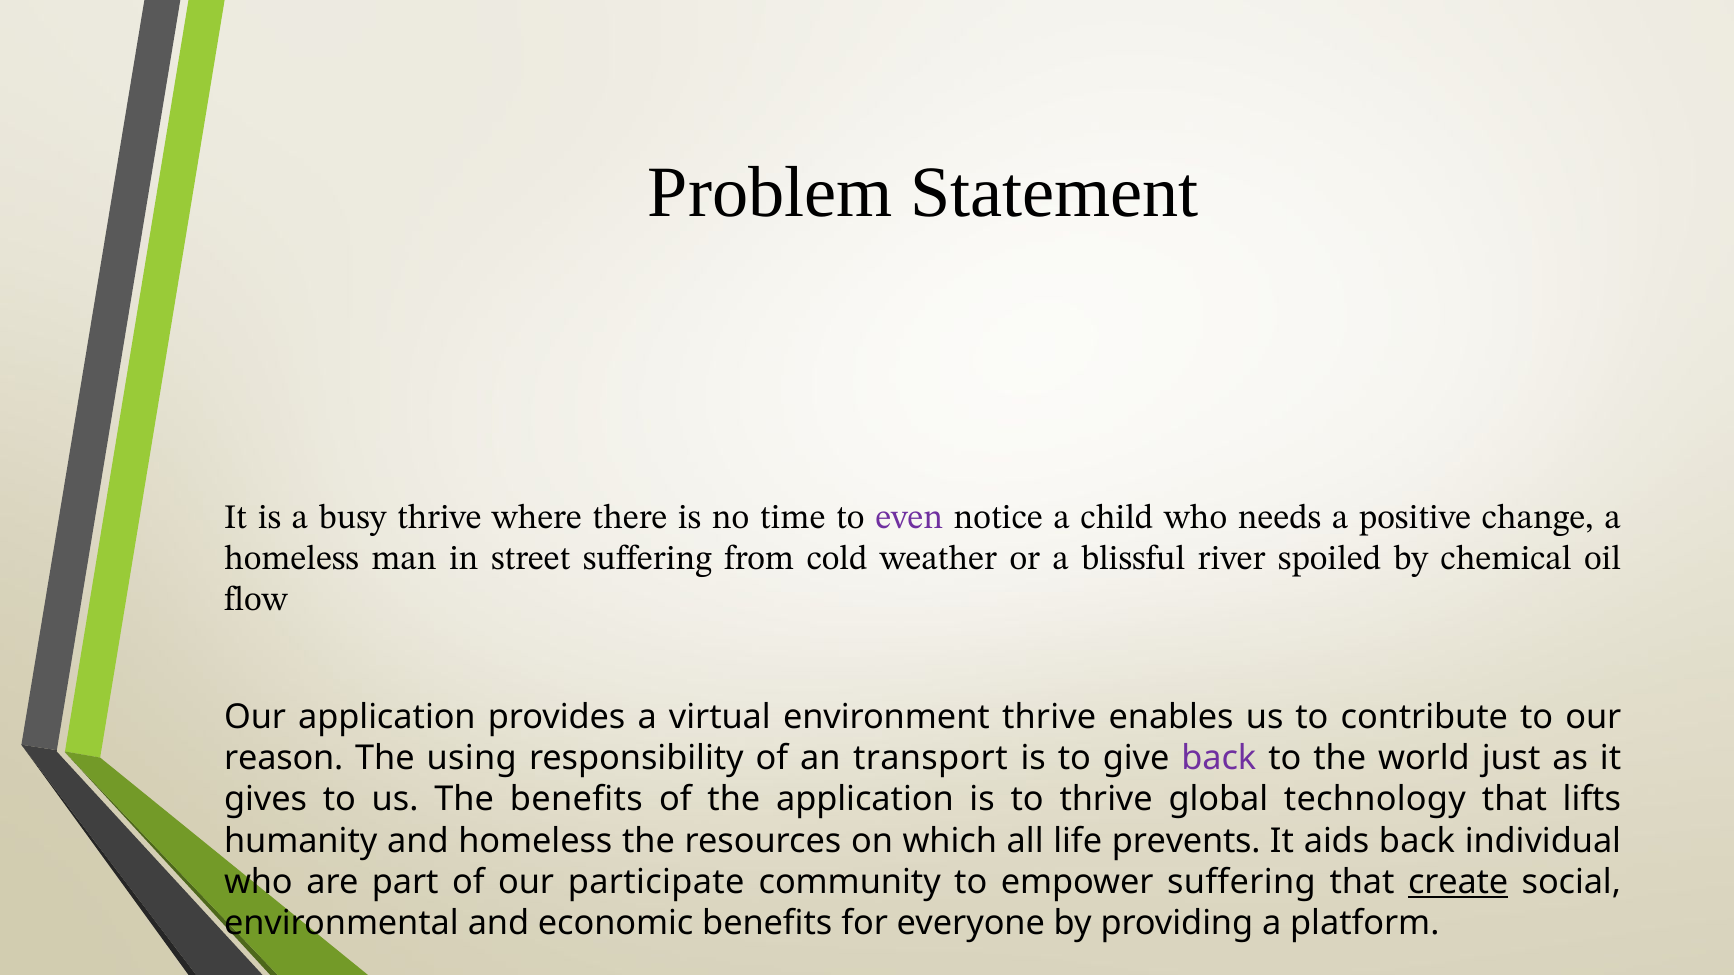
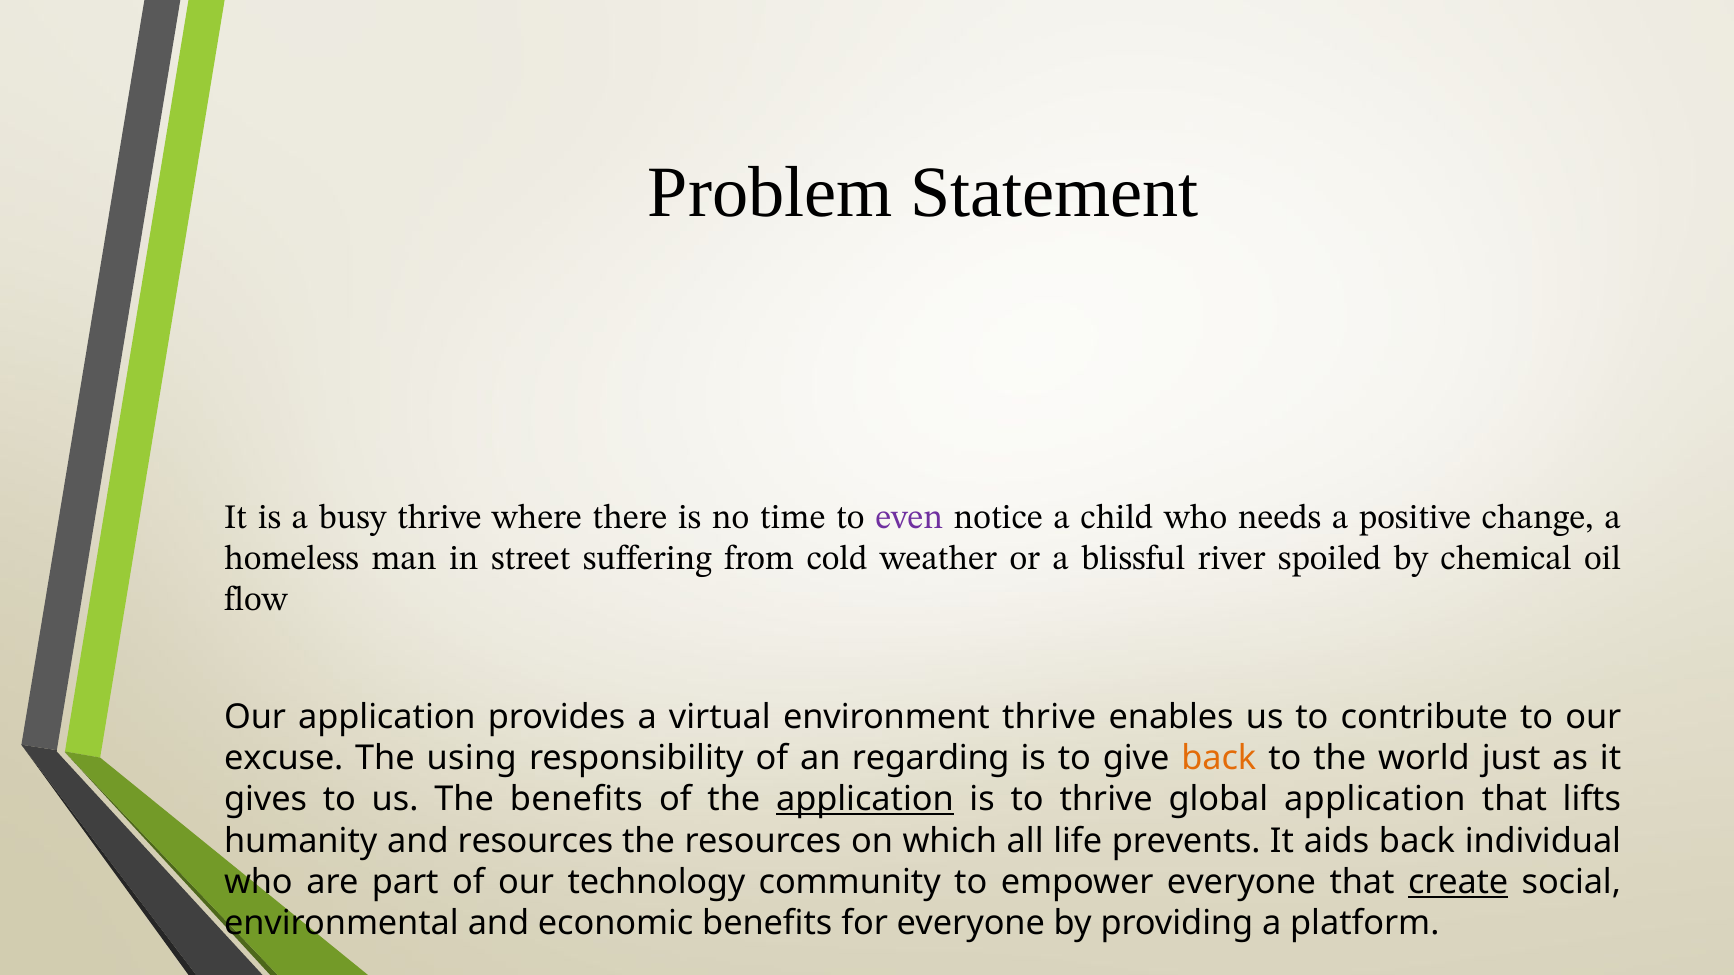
reason: reason -> excuse (284, 759)
transport: transport -> regarding (931, 759)
back colour: purple -> orange (1219, 759)
application underline: none -> present (865, 800)
global technology: technology -> application (1375, 800)
and homeless: homeless -> resources (535, 841)
participate: participate -> technology (657, 882)
empower suffering: suffering -> everyone (1242, 882)
